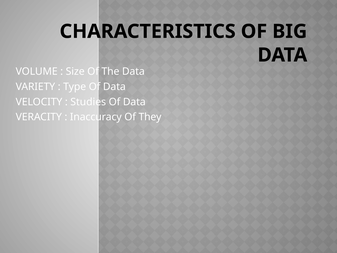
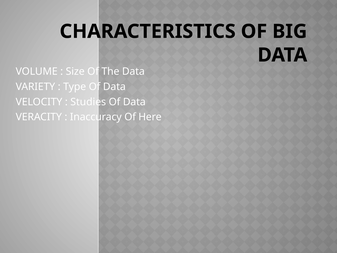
They: They -> Here (150, 117)
